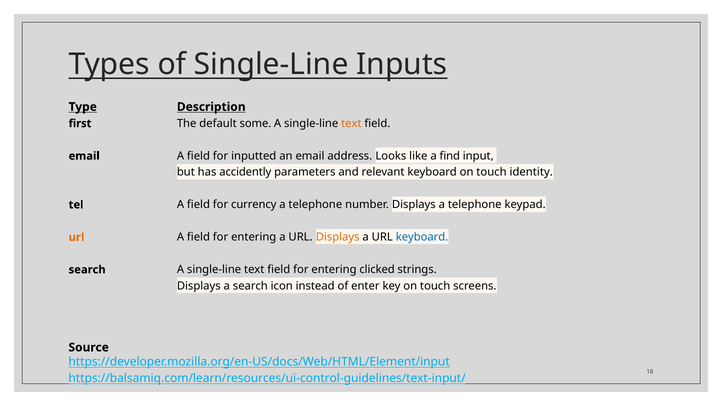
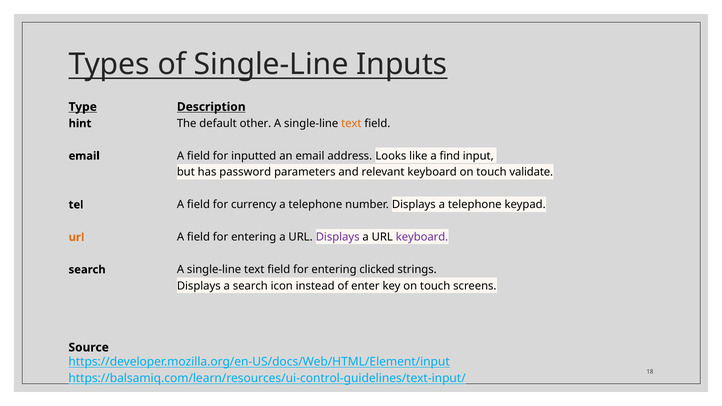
first: first -> hint (80, 124)
some: some -> other (255, 124)
accidently: accidently -> password (245, 172)
identity: identity -> validate (531, 172)
Displays colour: orange -> purple (338, 237)
keyboard colour: blue -> purple (422, 237)
